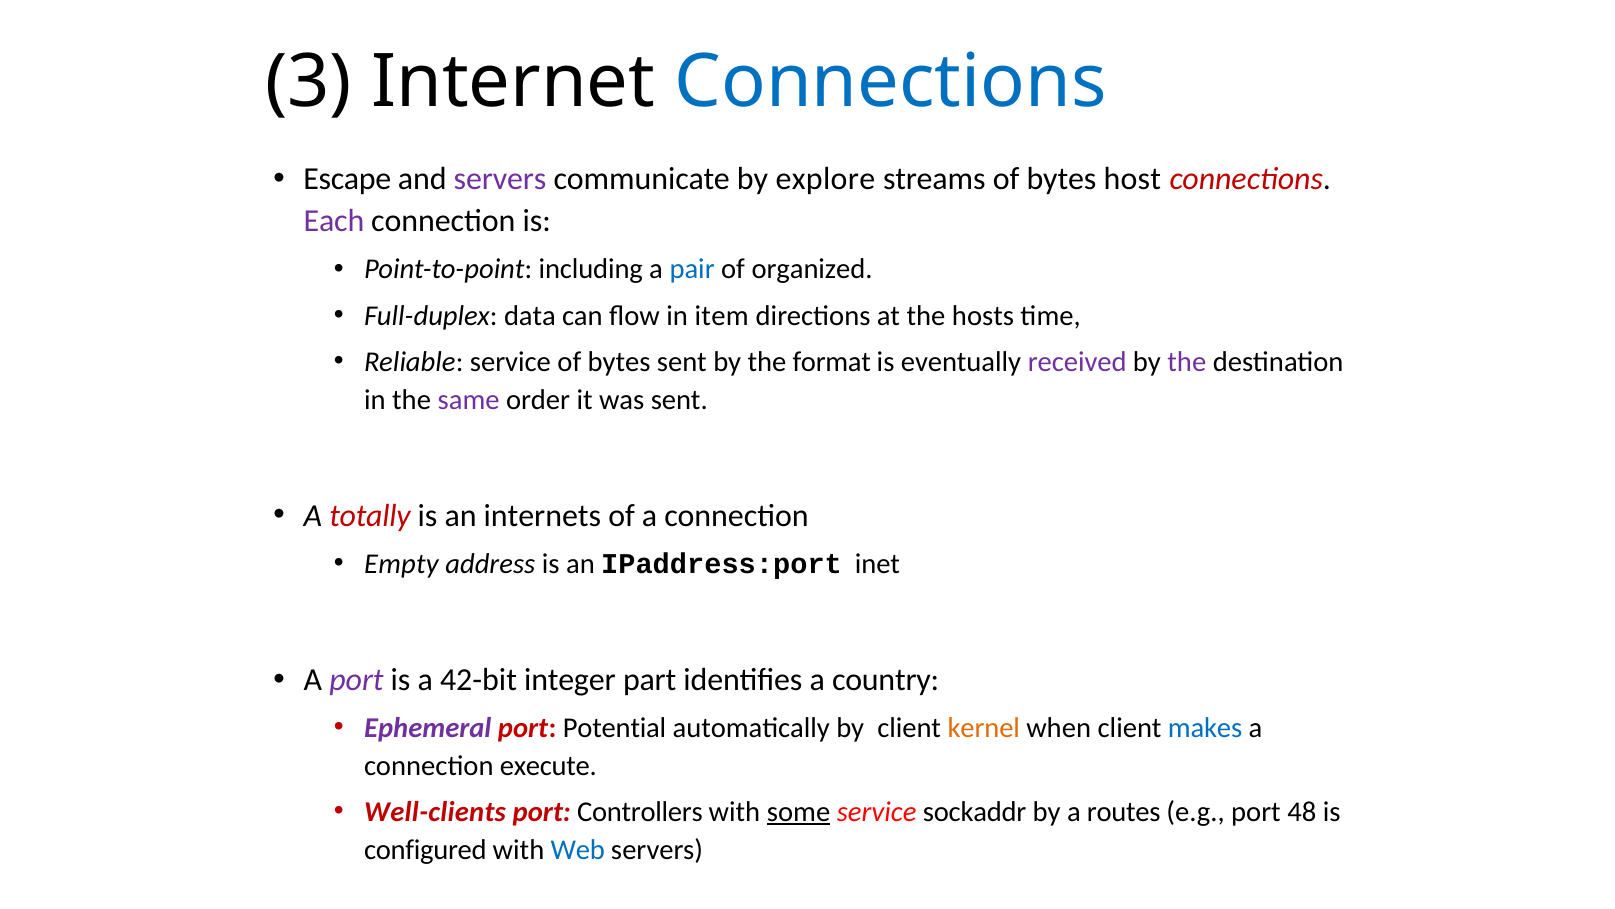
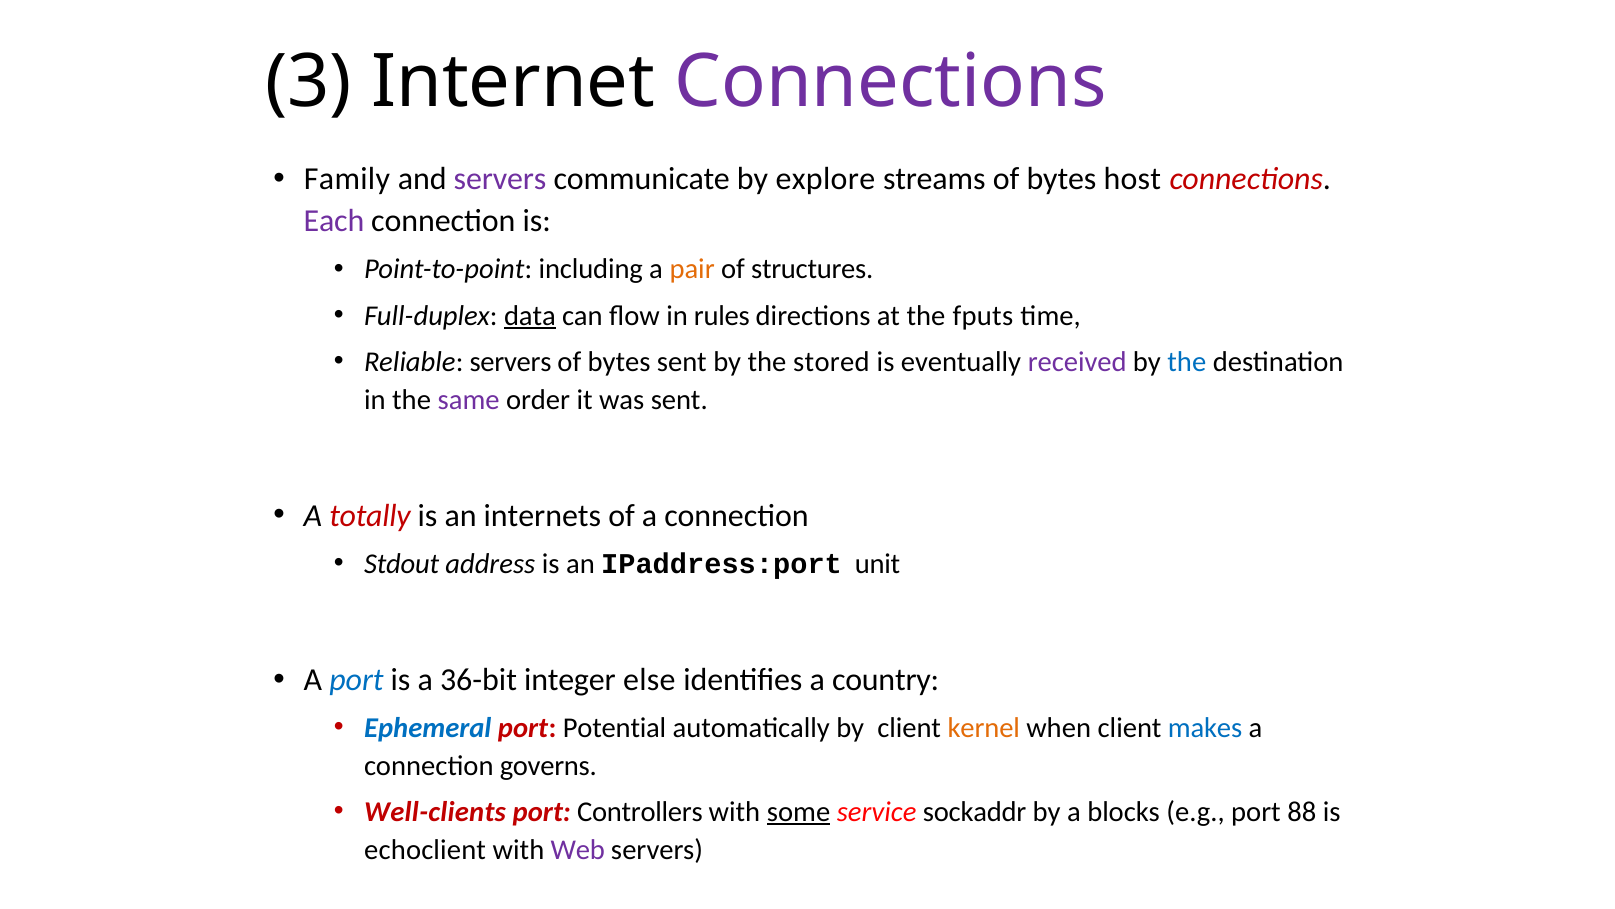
Connections colour: blue -> purple (891, 82)
Escape: Escape -> Family (347, 179)
pair colour: blue -> orange (692, 269)
organized: organized -> structures (812, 269)
data underline: none -> present (530, 315)
item: item -> rules (722, 315)
hosts: hosts -> fputs (983, 315)
Reliable service: service -> servers (511, 362)
format: format -> stored (831, 362)
the colour: purple -> blue (1187, 362)
Empty: Empty -> Stdout (402, 563)
inet: inet -> unit (877, 563)
port colour: purple -> blue (356, 680)
42-bit: 42-bit -> 36-bit (478, 680)
part: part -> else (649, 680)
Ephemeral colour: purple -> blue (428, 728)
execute: execute -> governs (548, 765)
routes: routes -> blocks (1124, 812)
48: 48 -> 88 (1302, 812)
configured: configured -> echoclient (425, 849)
Web colour: blue -> purple (578, 849)
